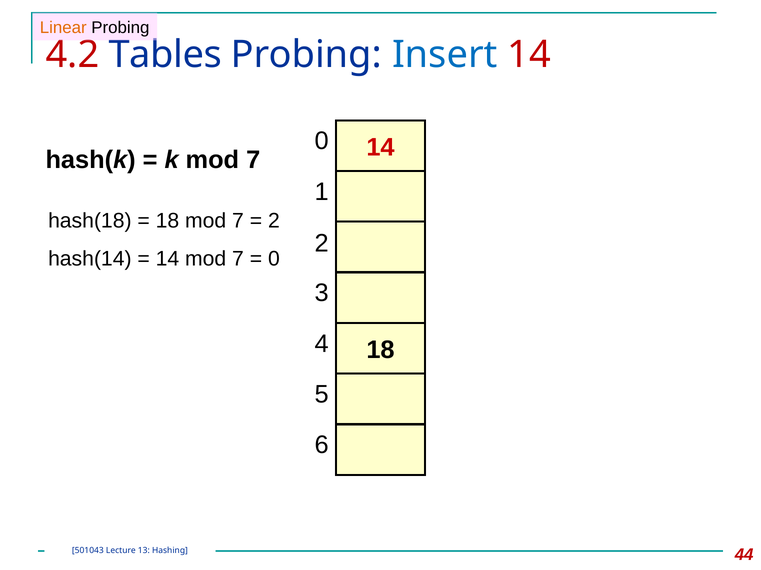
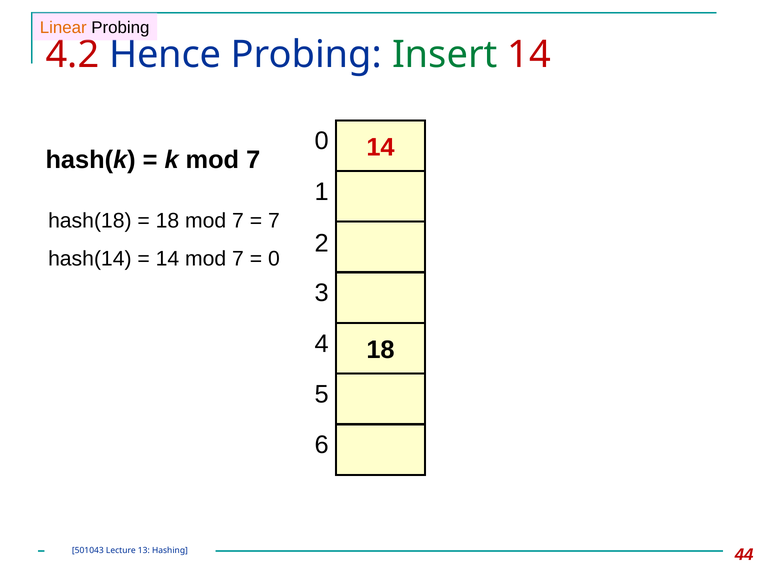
Tables: Tables -> Hence (165, 55)
Insert colour: blue -> green (445, 55)
2: 2 -> 7 (274, 221)
